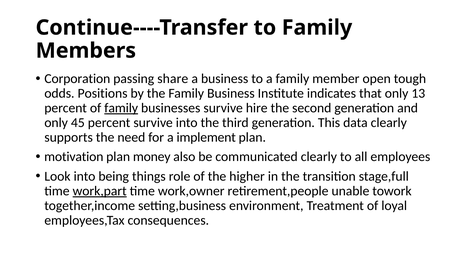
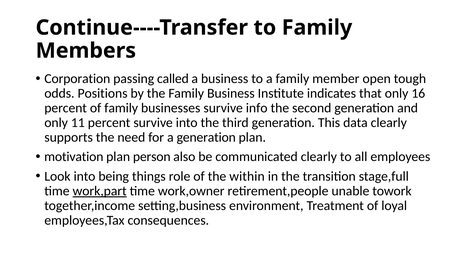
share: share -> called (173, 79)
13: 13 -> 16 (418, 94)
family underline: present -> none (121, 108)
hire: hire -> info (257, 108)
45: 45 -> 11 (78, 123)
a implement: implement -> generation (206, 138)
money: money -> person (152, 157)
higher: higher -> within (247, 177)
